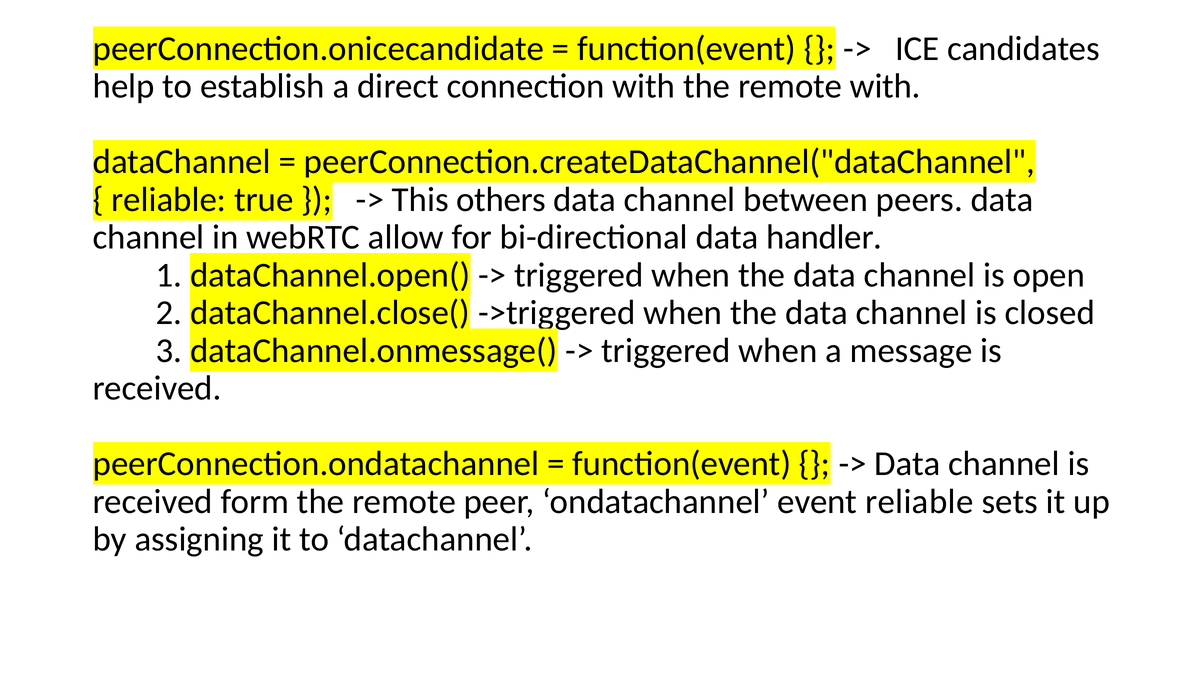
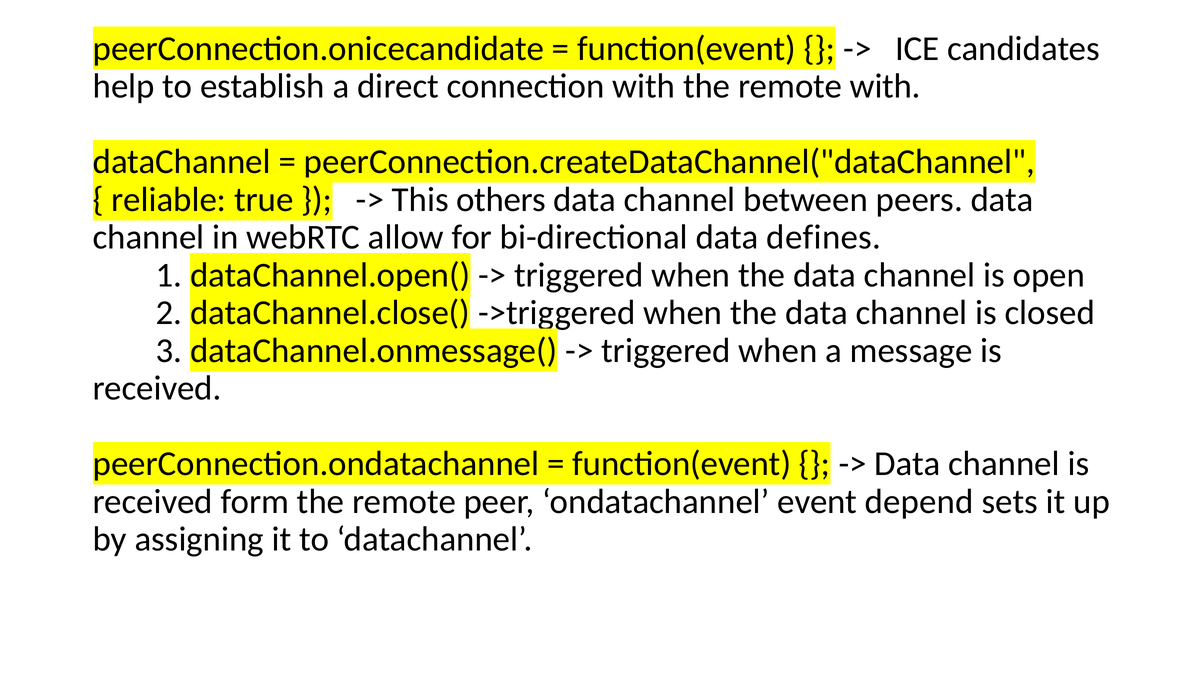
handler: handler -> defines (824, 237)
event reliable: reliable -> depend (919, 501)
